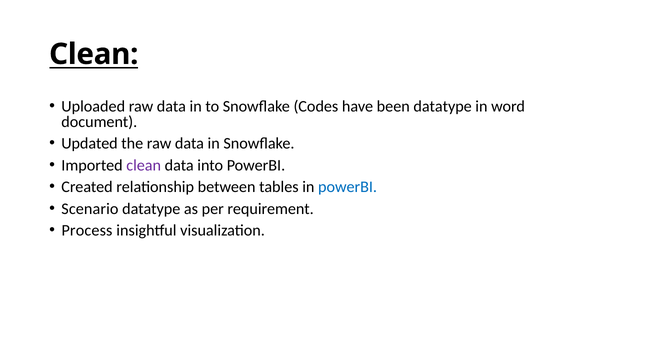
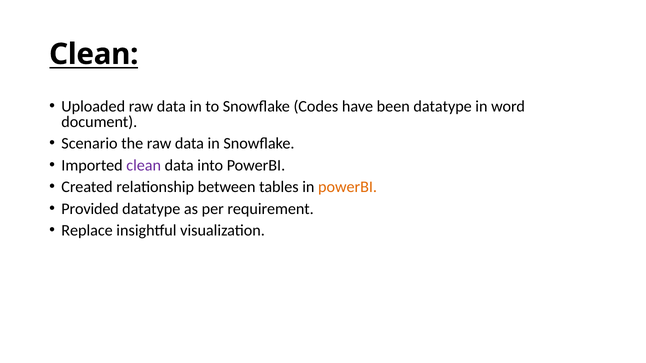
Updated: Updated -> Scenario (89, 144)
powerBI colour: blue -> orange (348, 187)
Scenario: Scenario -> Provided (90, 209)
Process: Process -> Replace (87, 231)
